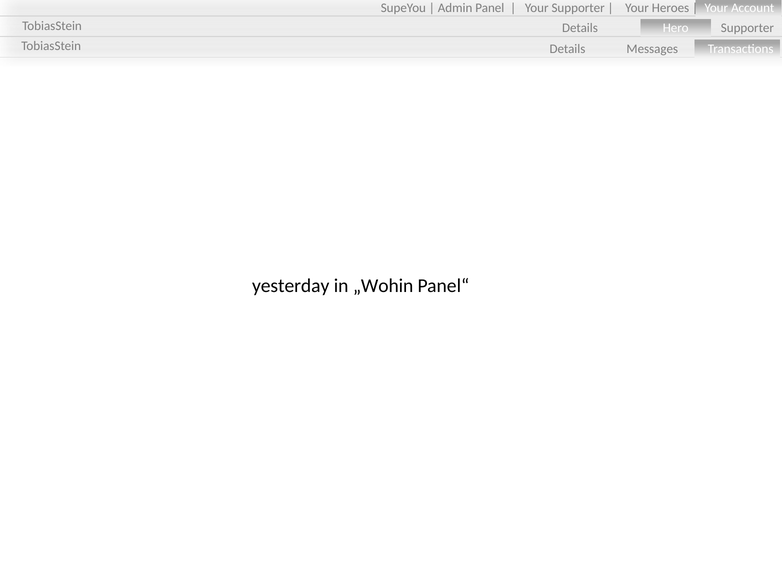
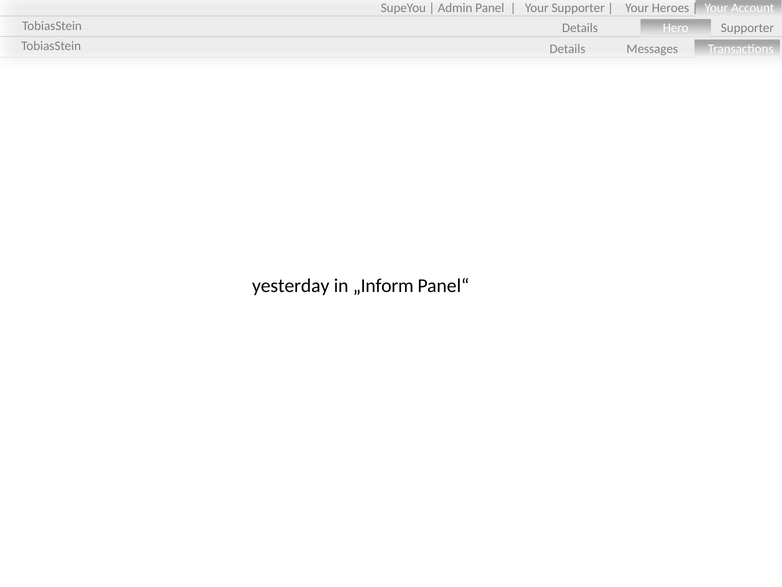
„Wohin: „Wohin -> „Inform (383, 286)
